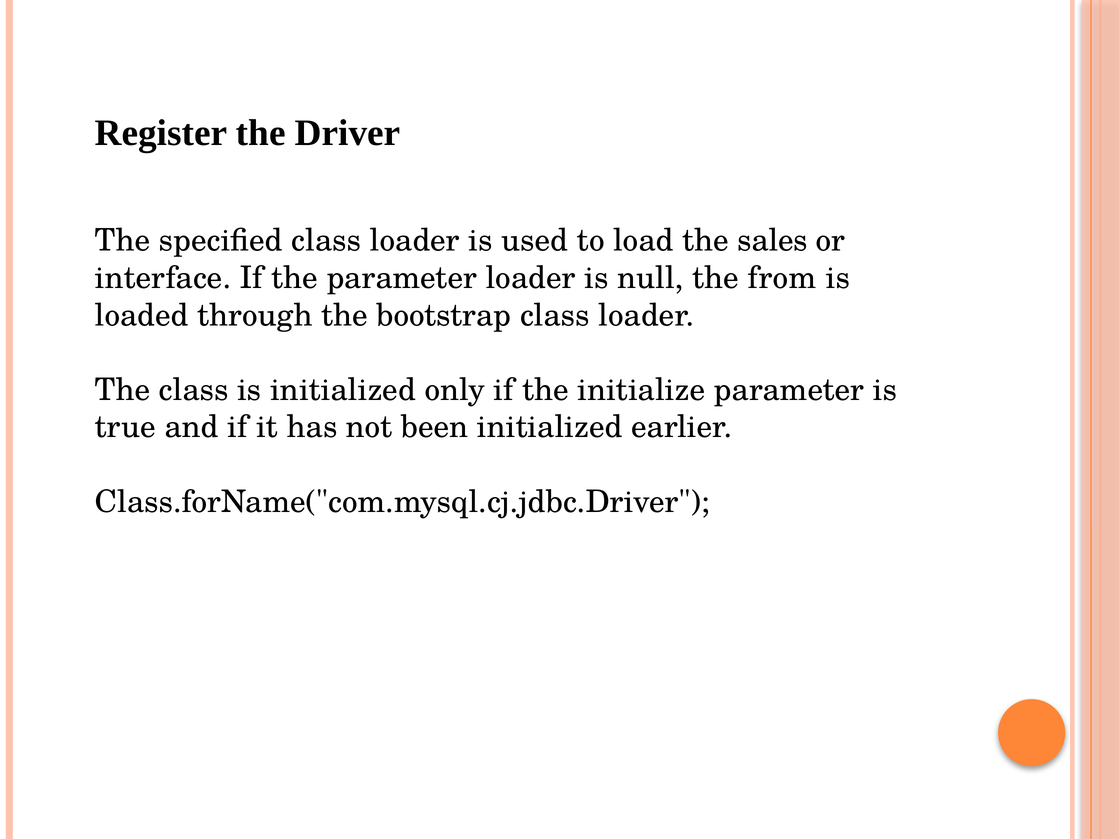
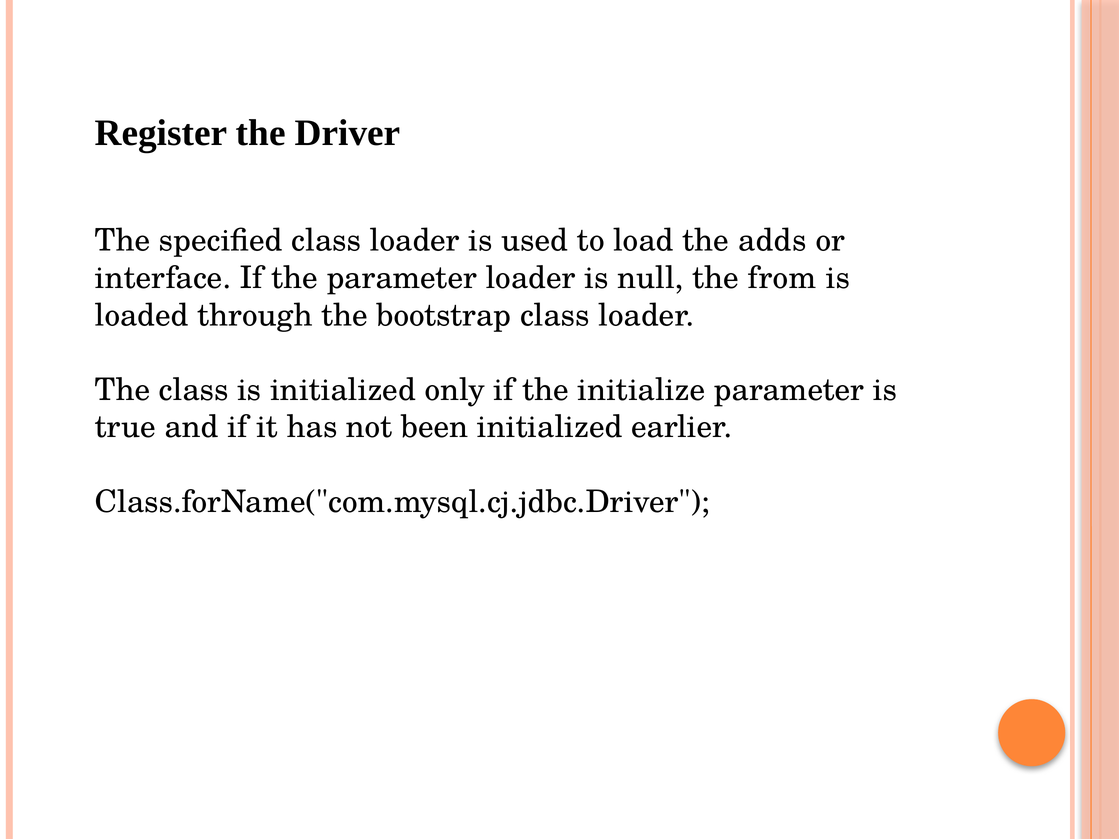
sales: sales -> adds (772, 241)
